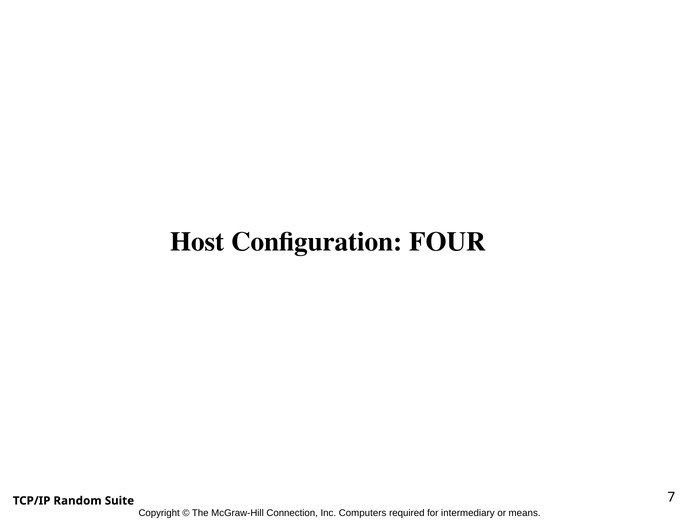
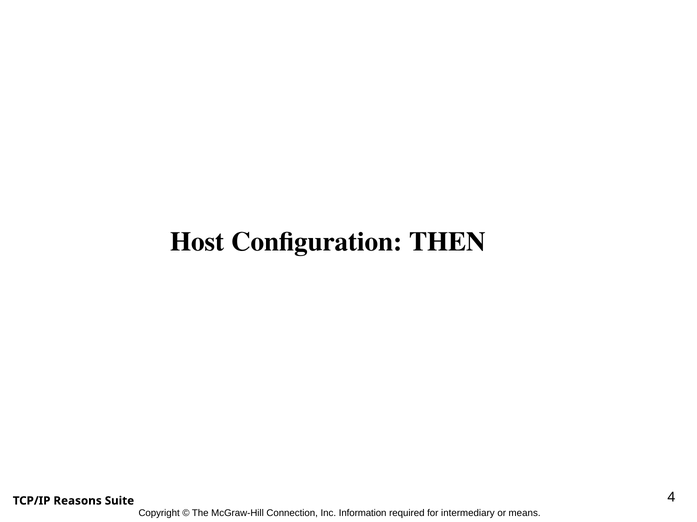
FOUR: FOUR -> THEN (448, 242)
Random: Random -> Reasons (78, 501)
7: 7 -> 4 (671, 498)
Computers: Computers -> Information (363, 514)
